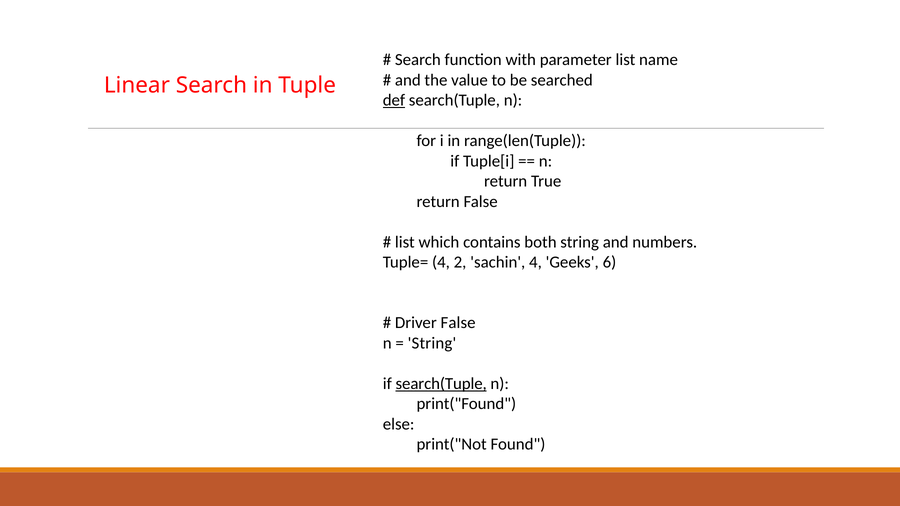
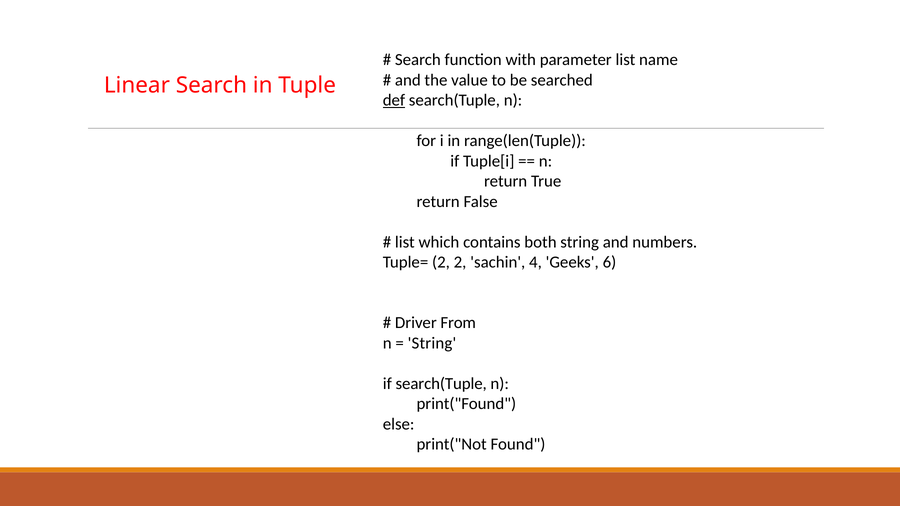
Tuple= 4: 4 -> 2 (441, 262)
Driver False: False -> From (458, 323)
search(Tuple underline: present -> none (441, 384)
